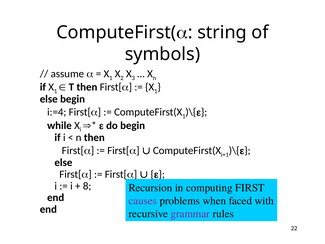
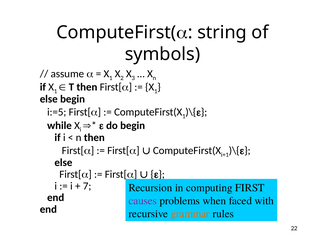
i:=4: i:=4 -> i:=5 (57, 112)
8: 8 -> 7 (87, 186)
grammar colour: purple -> orange (190, 214)
